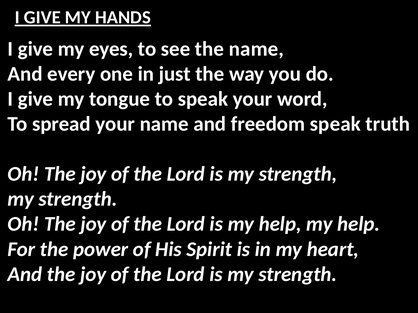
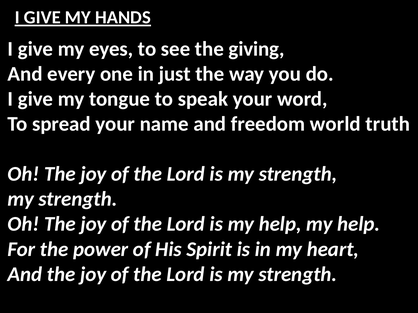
the name: name -> giving (257, 49)
freedom speak: speak -> world (335, 124)
